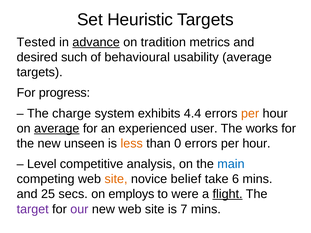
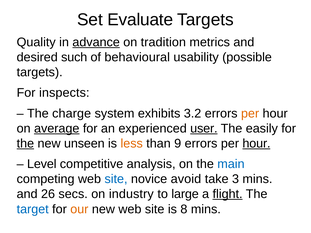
Heuristic: Heuristic -> Evaluate (140, 20)
Tested: Tested -> Quality (36, 42)
usability average: average -> possible (247, 57)
progress: progress -> inspects (64, 93)
4.4: 4.4 -> 3.2 (193, 113)
user underline: none -> present (204, 129)
works: works -> easily (262, 129)
the underline: none -> present (25, 144)
0: 0 -> 9 (178, 144)
hour underline: none -> present (256, 144)
site colour: orange -> blue (116, 179)
belief: belief -> avoid (186, 179)
6: 6 -> 3 (236, 179)
25: 25 -> 26 (48, 194)
employs: employs -> industry (131, 194)
were: were -> large (185, 194)
target colour: purple -> blue (33, 209)
our colour: purple -> orange (79, 209)
7: 7 -> 8 (184, 209)
